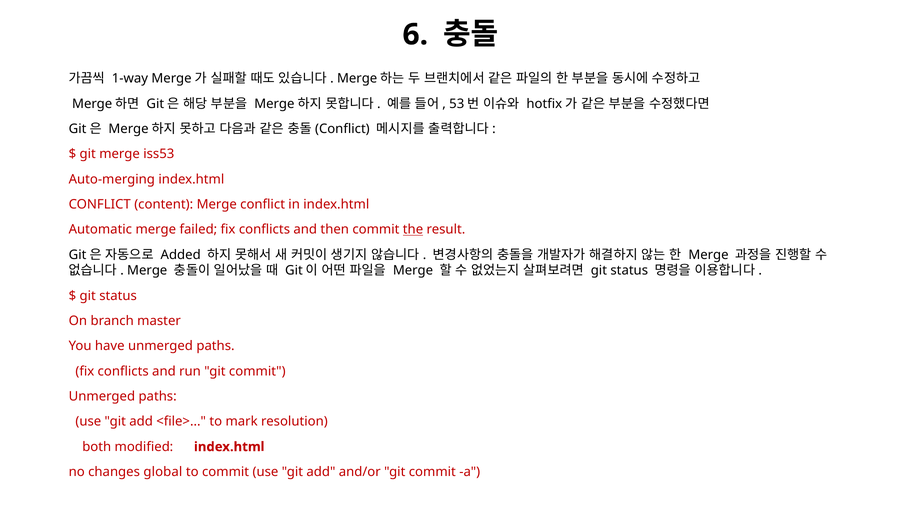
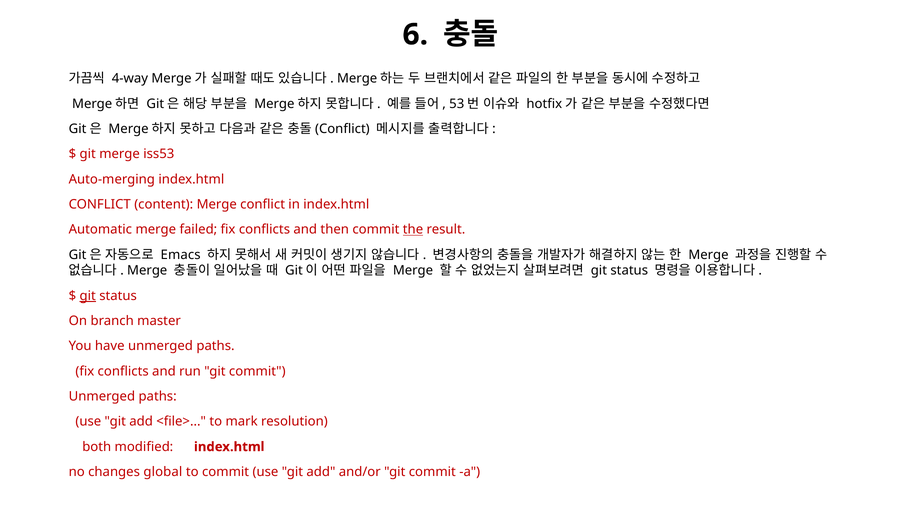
1-way: 1-way -> 4-way (130, 79)
Added: Added -> Emacs (181, 255)
git underline: none -> present (88, 296)
